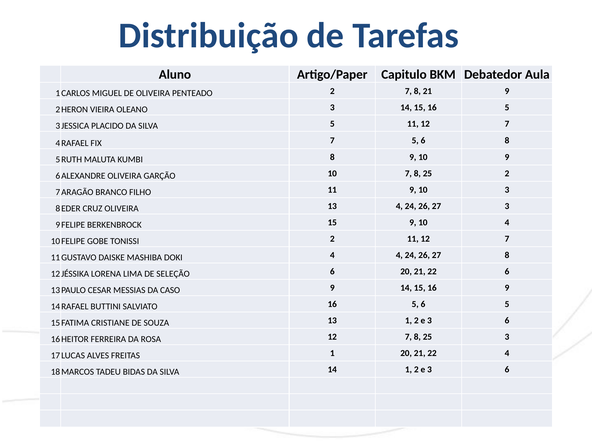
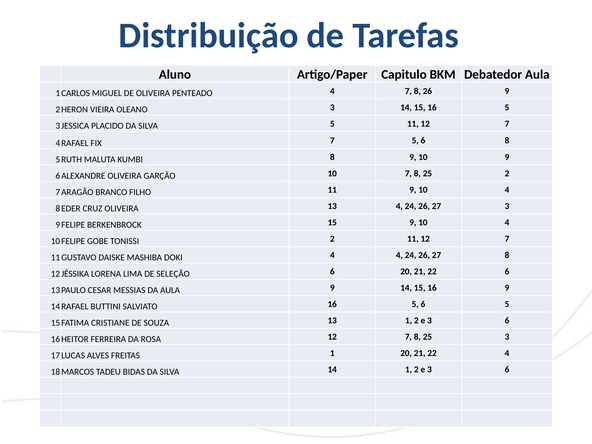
PENTEADO 2: 2 -> 4 (332, 91)
8 21: 21 -> 26 (427, 91)
11 9 10 3: 3 -> 4 (507, 190)
DA CASO: CASO -> AULA (170, 290)
